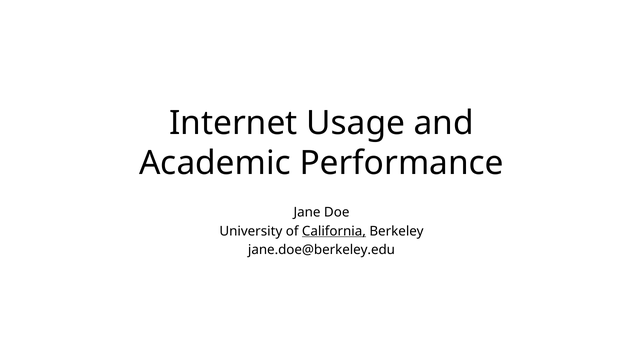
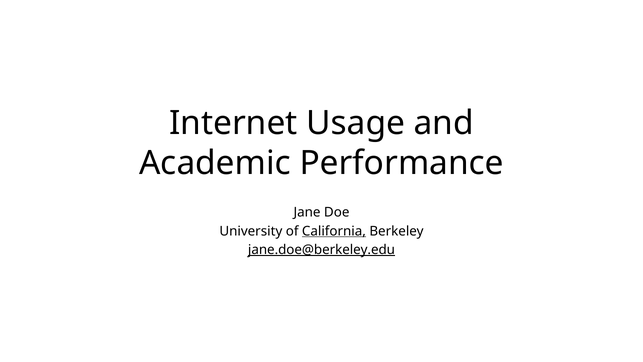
jane.doe@berkeley.edu underline: none -> present (322, 250)
